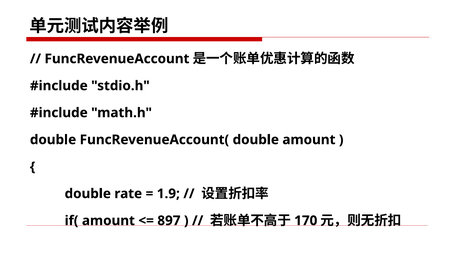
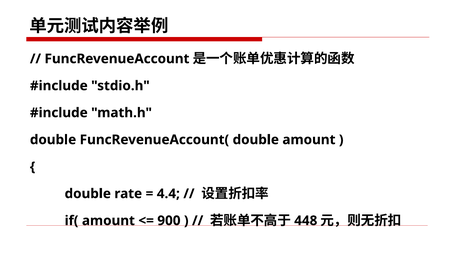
1.9: 1.9 -> 4.4 (168, 194)
897: 897 -> 900 (169, 221)
170: 170 -> 448 (306, 221)
